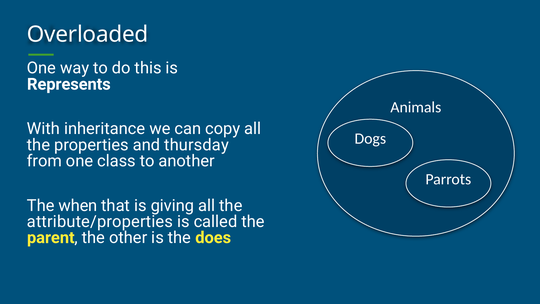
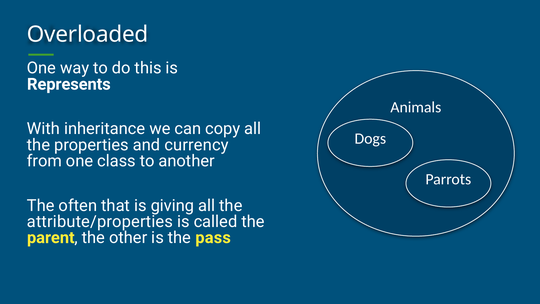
thursday: thursday -> currency (197, 145)
when: when -> often (78, 205)
does: does -> pass (213, 237)
